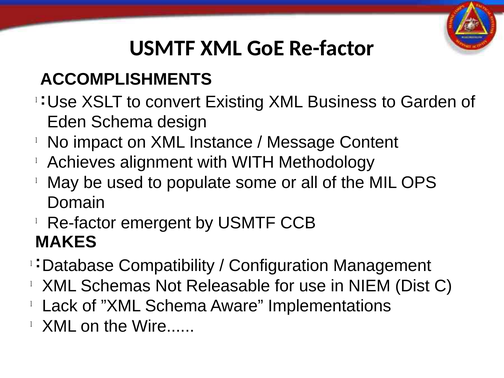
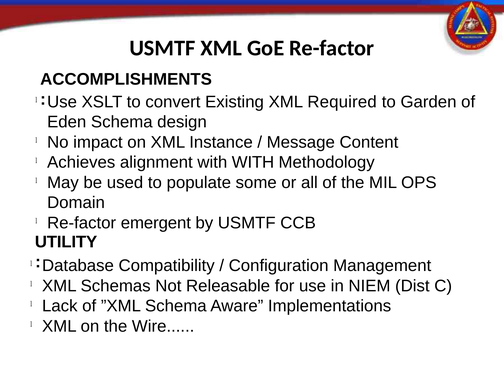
Business: Business -> Required (342, 102)
MAKES: MAKES -> UTILITY (66, 242)
